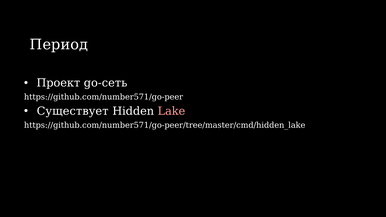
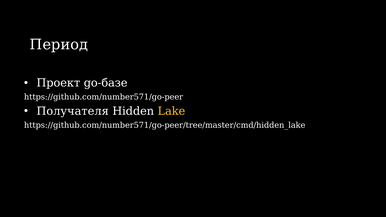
go-сеть: go-сеть -> go-базе (106, 83)
Существует: Существует -> Получателя (73, 111)
Lake colour: pink -> yellow (171, 111)
